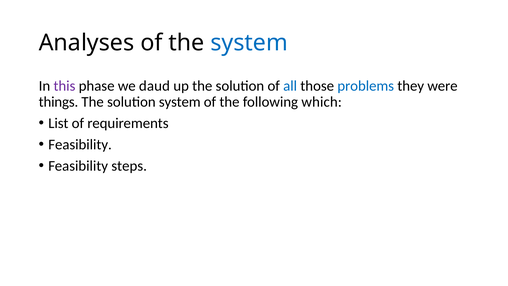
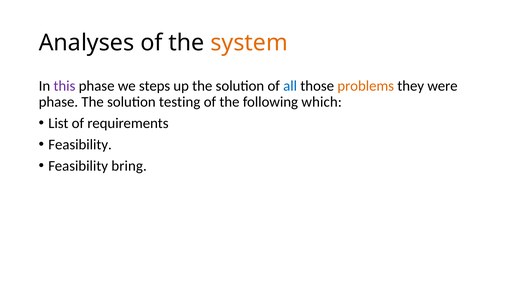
system colour: blue -> orange (249, 43)
daud: daud -> steps (155, 86)
problems colour: blue -> orange (366, 86)
things: things -> phase (58, 102)
solution system: system -> testing (180, 102)
steps: steps -> bring (129, 166)
